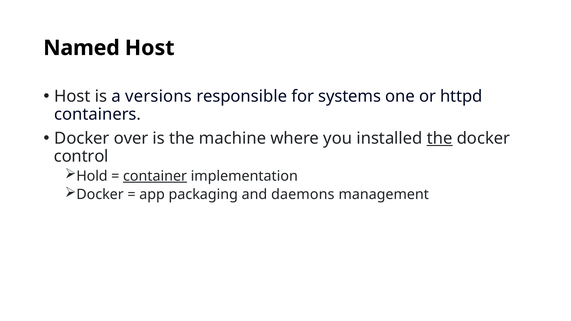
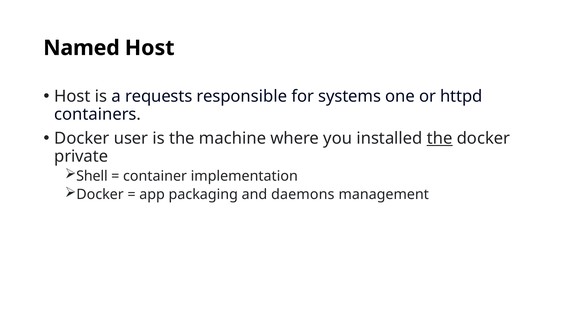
versions: versions -> requests (159, 97)
over: over -> user (131, 138)
control: control -> private (81, 156)
Hold: Hold -> Shell (92, 176)
container underline: present -> none (155, 176)
